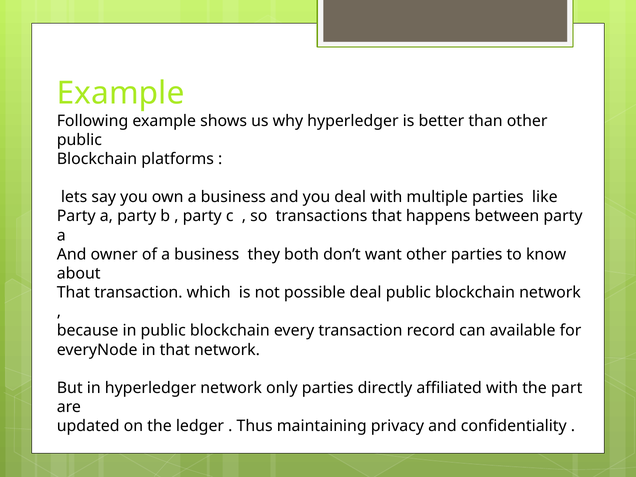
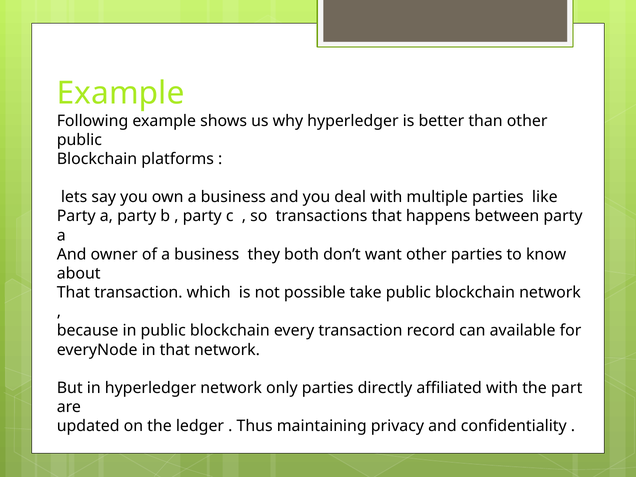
possible deal: deal -> take (366, 293)
